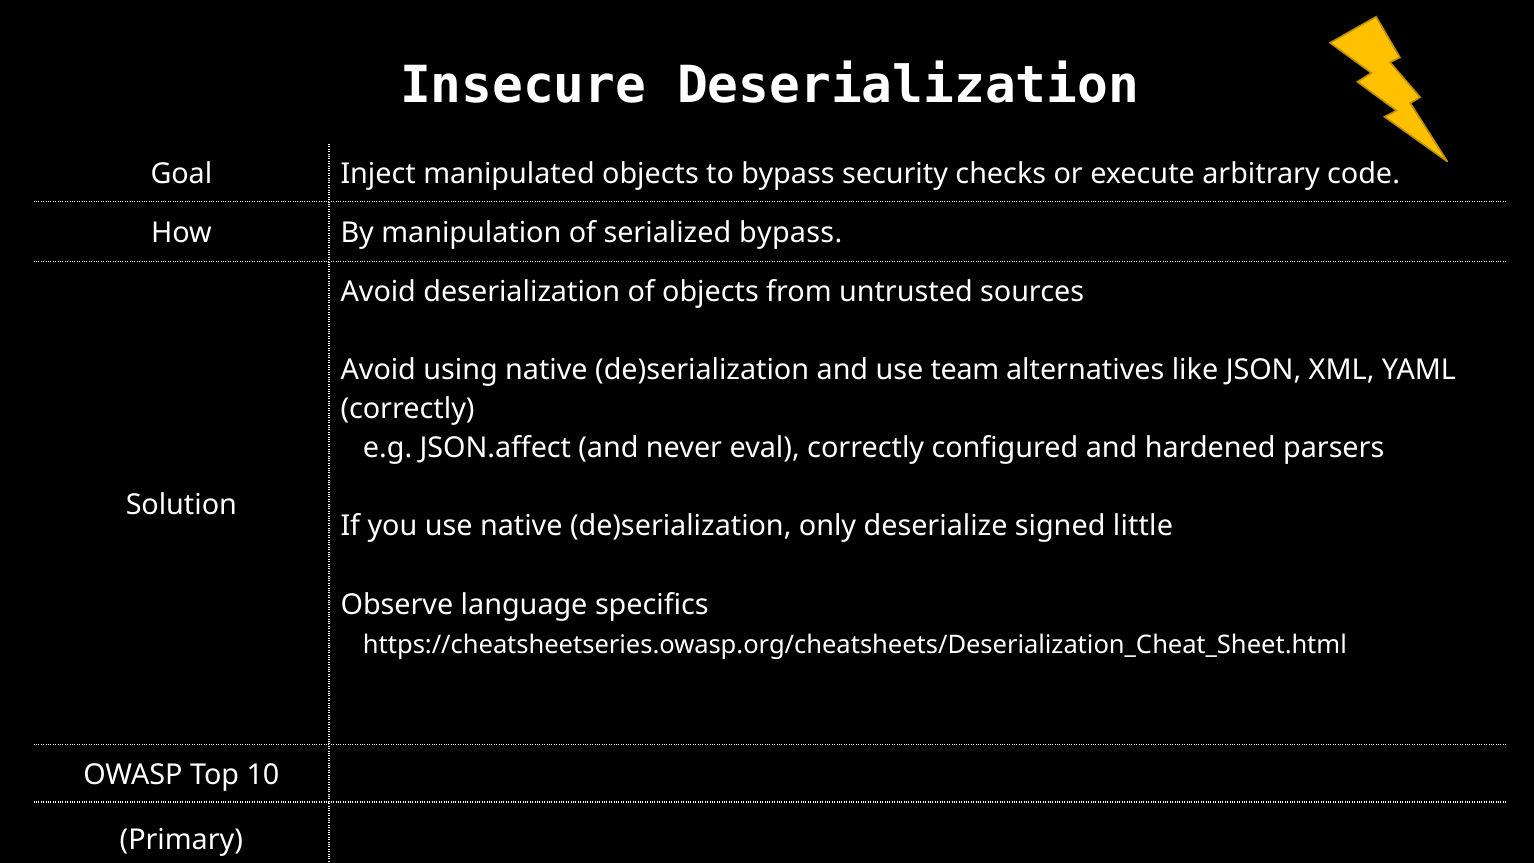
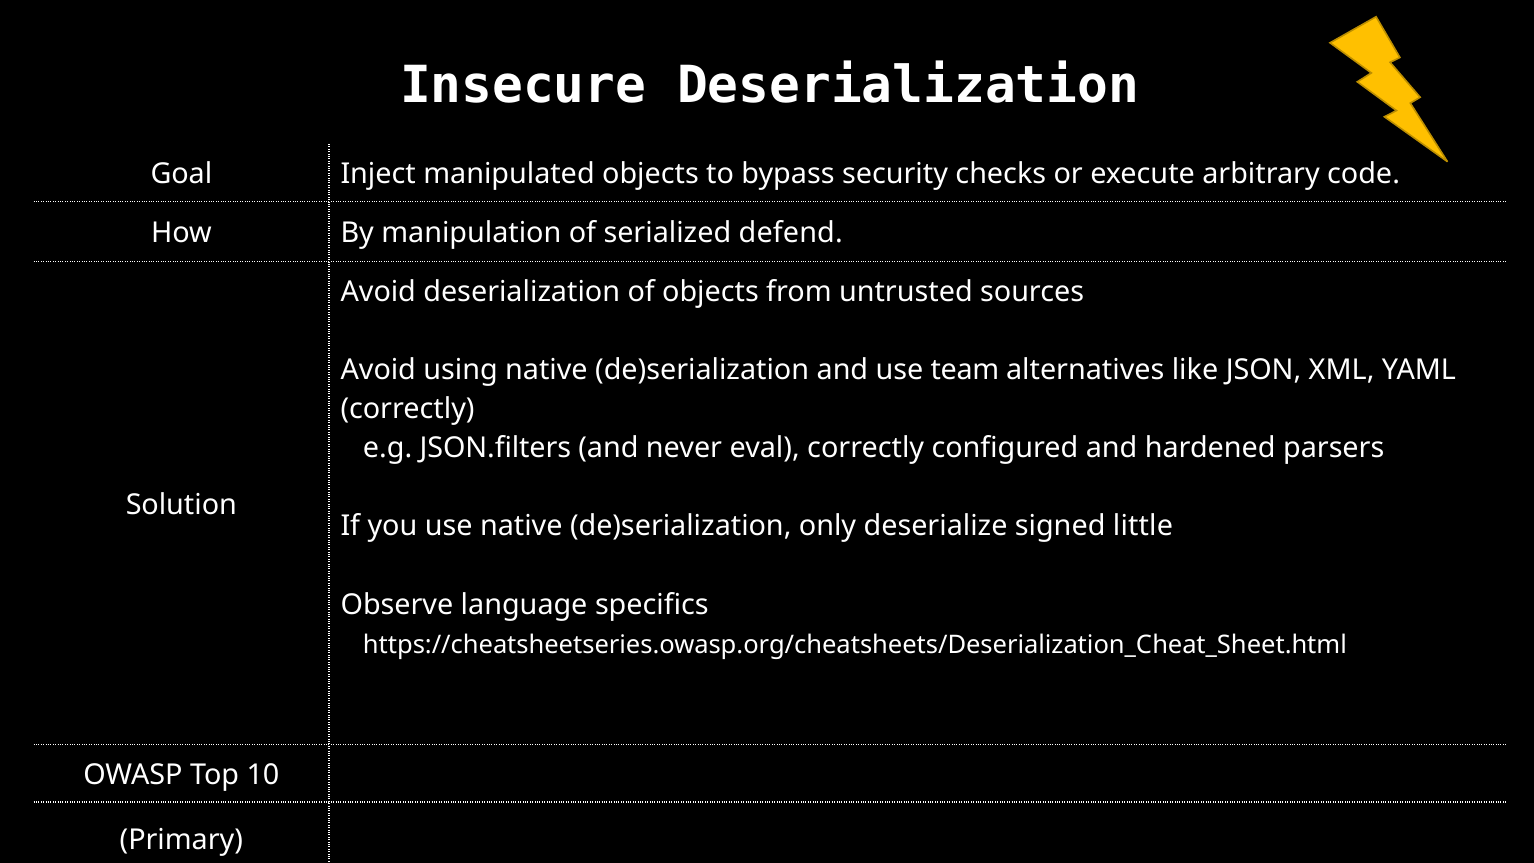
serialized bypass: bypass -> defend (791, 233)
JSON.affect: JSON.affect -> JSON.filters (495, 448)
